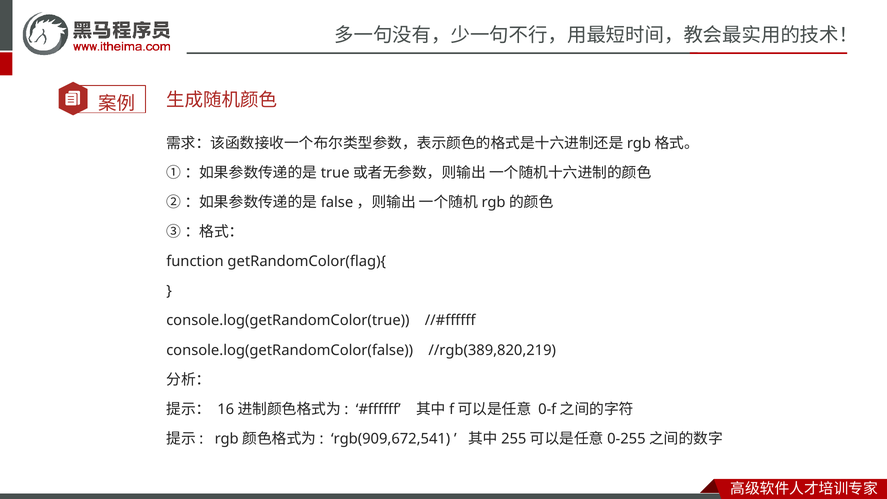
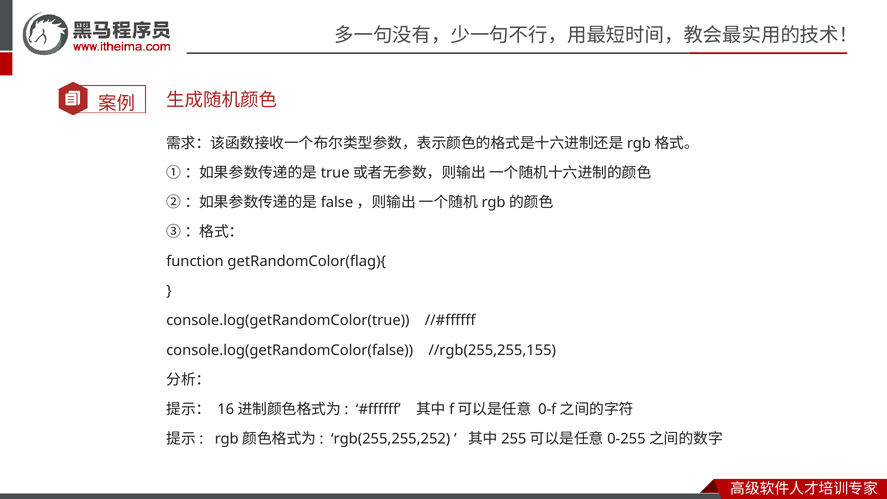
//rgb(389,820,219: //rgb(389,820,219 -> //rgb(255,255,155 (492, 350)
rgb(909,672,541: rgb(909,672,541 -> rgb(255,255,252 (391, 439)
